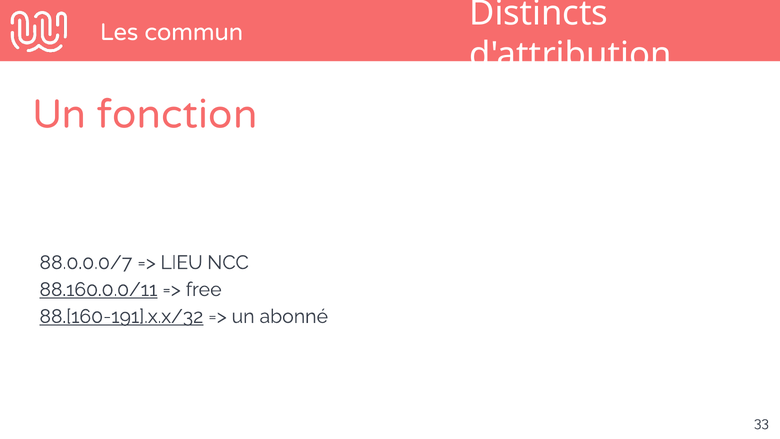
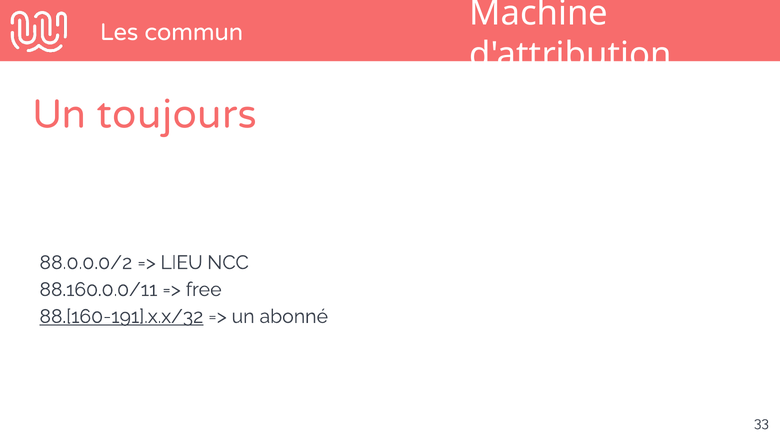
Distincts: Distincts -> Machine (539, 13)
fonction: fonction -> toujours (177, 115)
88.0.0.0/7: 88.0.0.0/7 -> 88.0.0.0/2 (86, 262)
88.160.0.0/11 underline: present -> none (98, 289)
